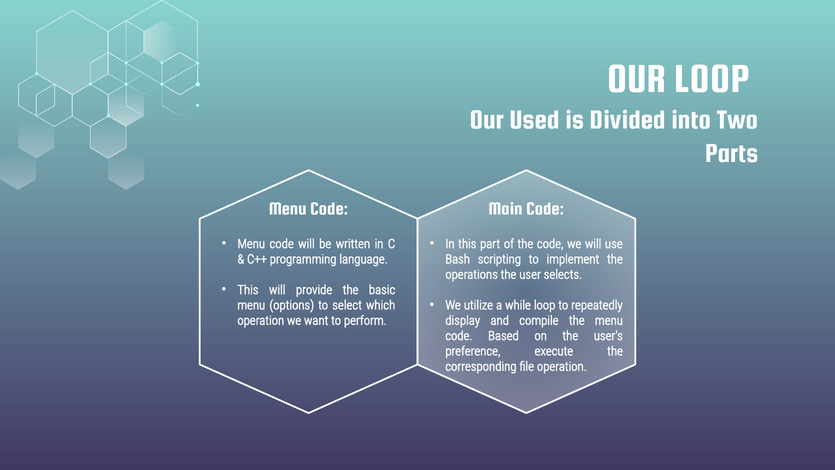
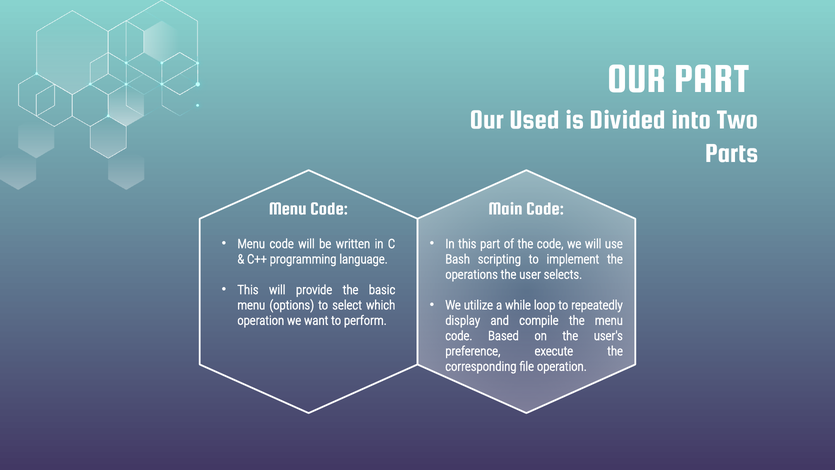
OUR LOOP: LOOP -> PART (712, 79)
